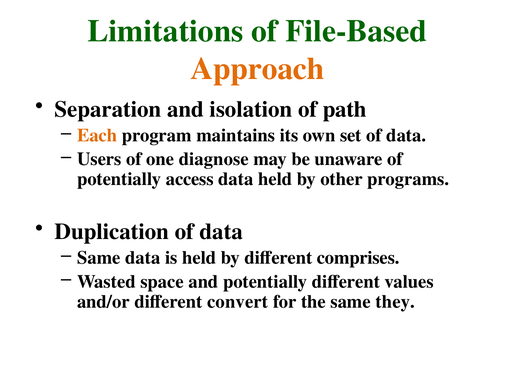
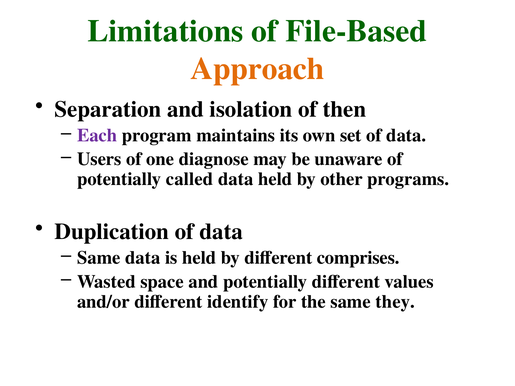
path: path -> then (345, 109)
Each colour: orange -> purple (97, 135)
access: access -> called (190, 179)
convert: convert -> identify (238, 302)
